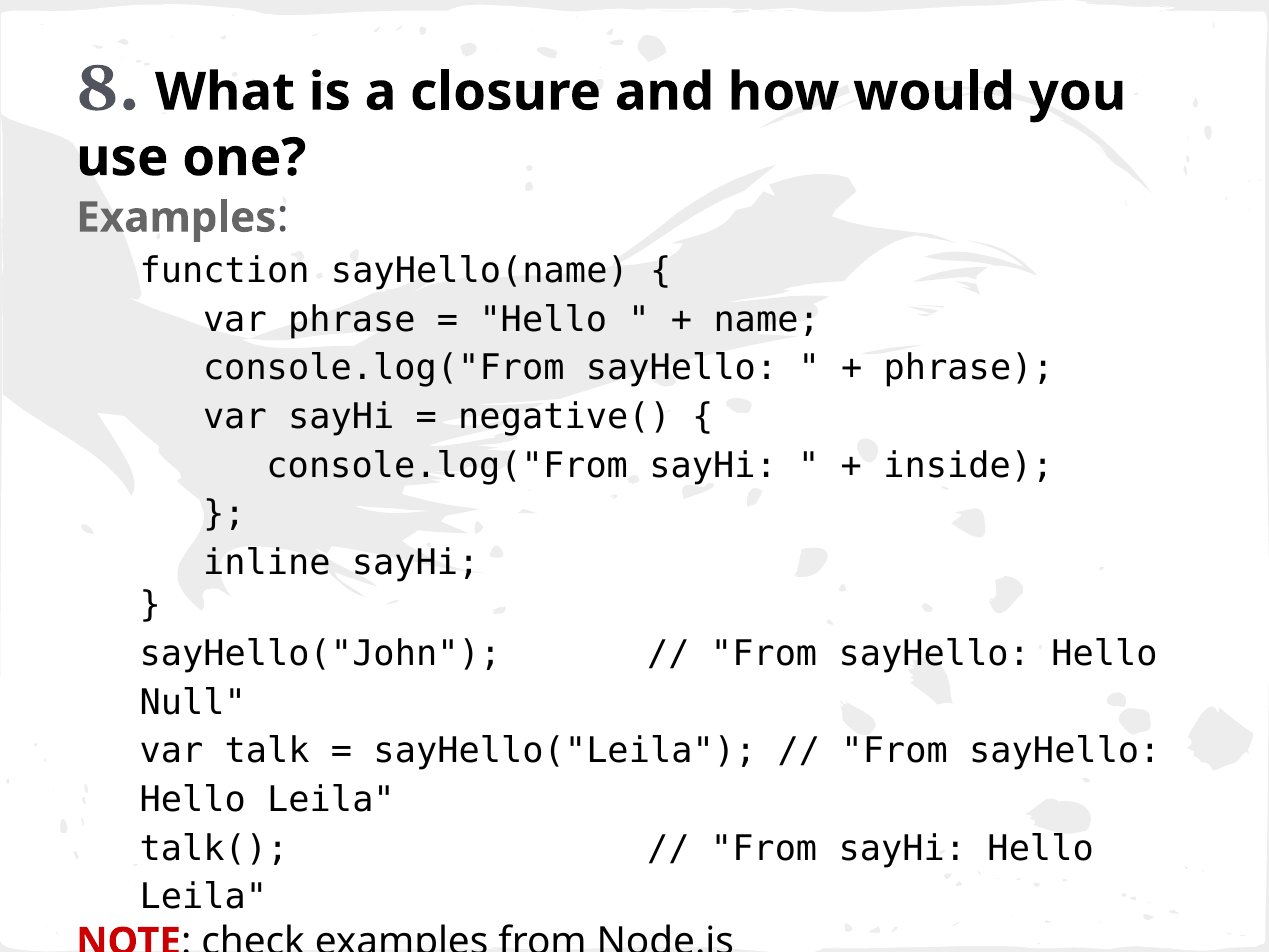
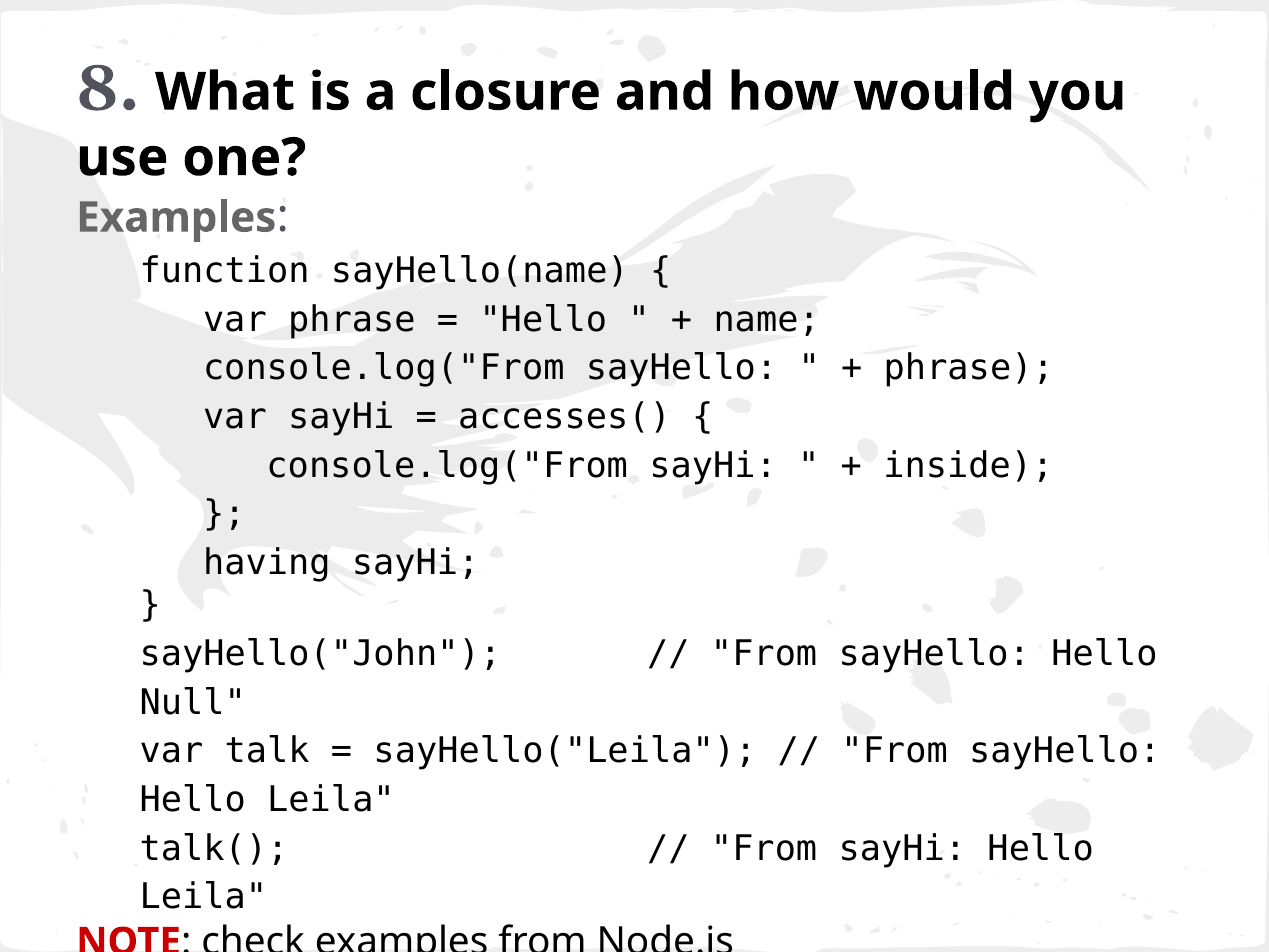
negative(: negative( -> accesses( (565, 417)
inline: inline -> having (267, 563)
